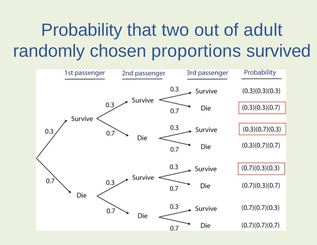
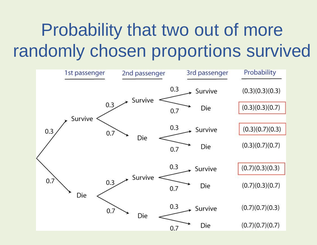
adult: adult -> more (263, 30)
